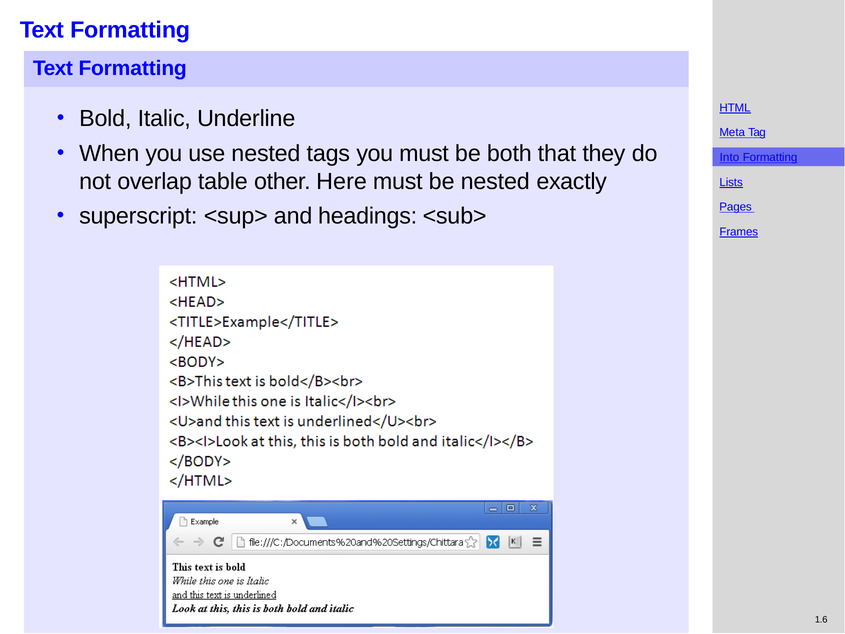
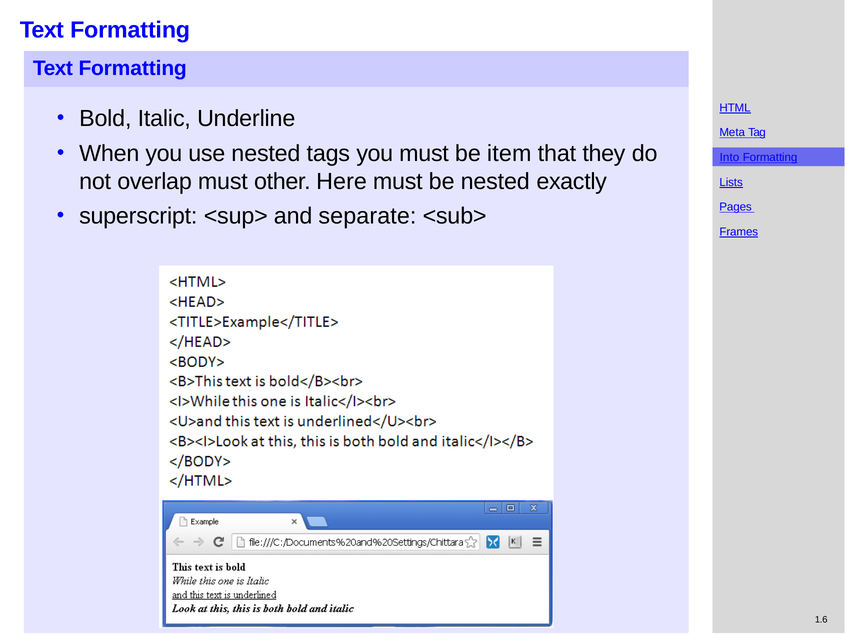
both: both -> item (509, 154)
overlap table: table -> must (223, 181)
headings: headings -> separate (367, 216)
